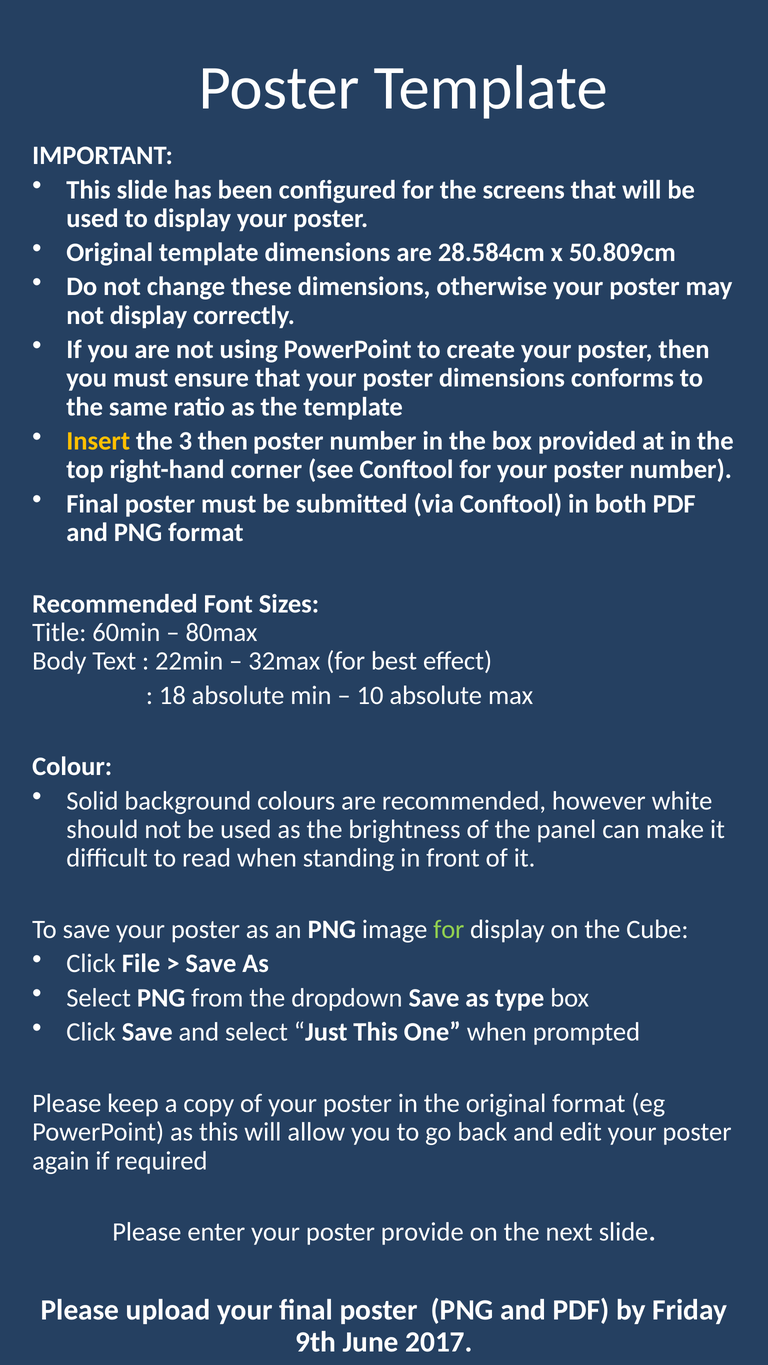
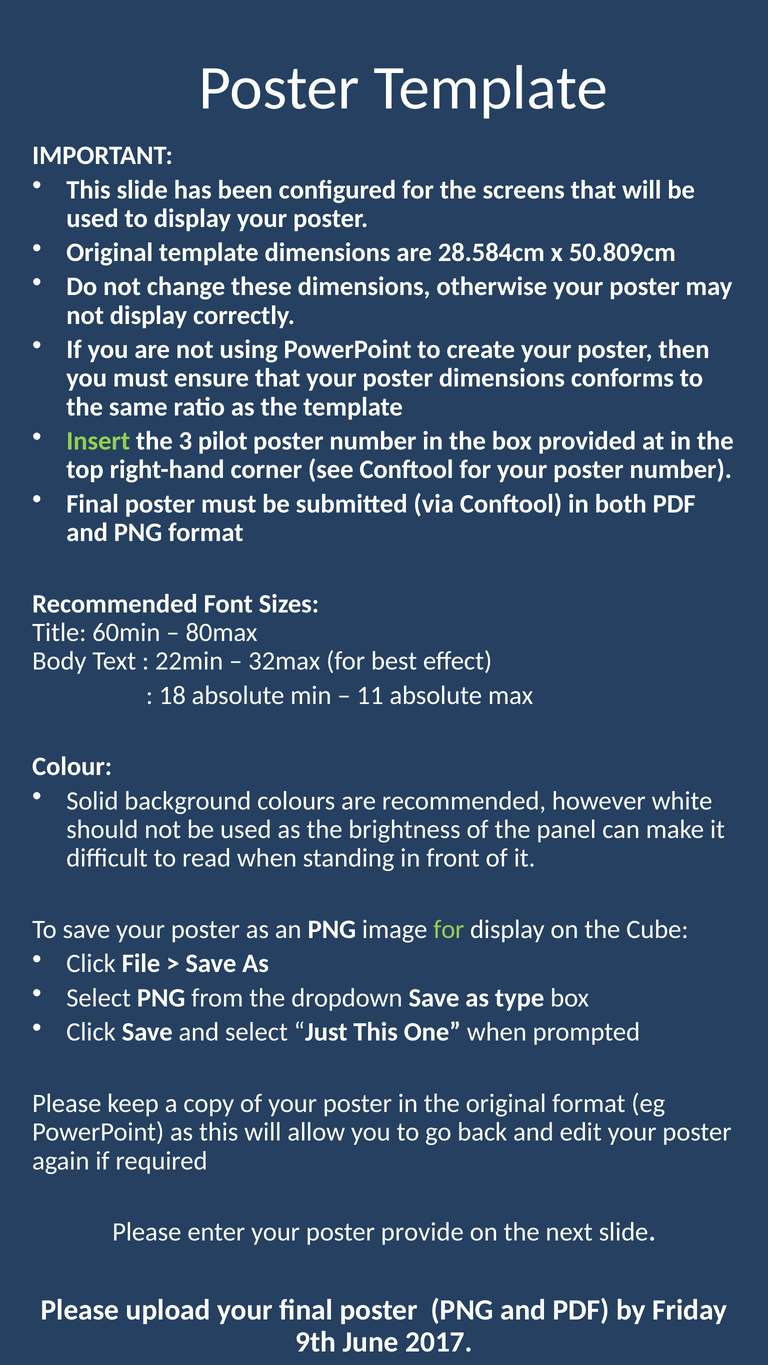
Insert colour: yellow -> light green (98, 441)
3 then: then -> pilot (223, 441)
10: 10 -> 11 (370, 695)
